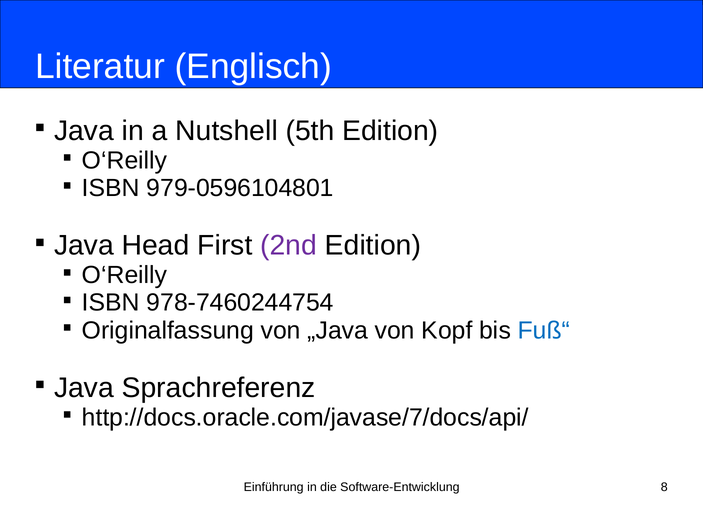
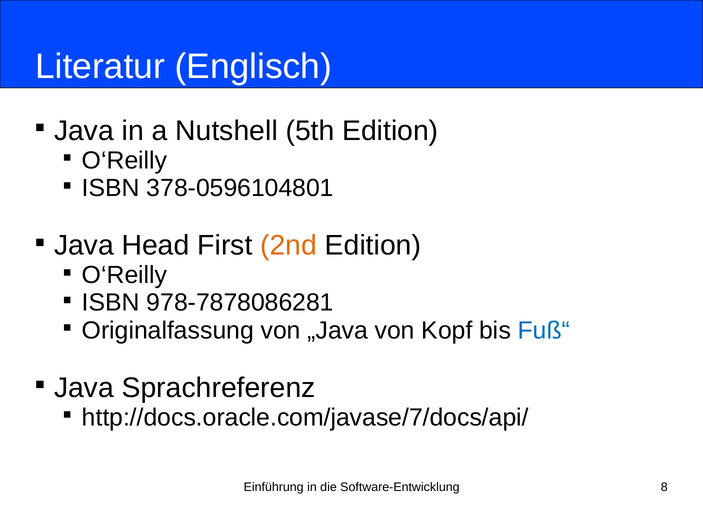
979-0596104801: 979-0596104801 -> 378-0596104801 (240, 188)
2nd colour: purple -> orange (289, 246)
978-7460244754: 978-7460244754 -> 978-7878086281 (240, 303)
